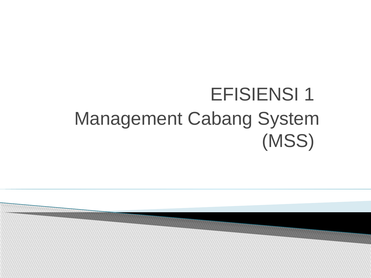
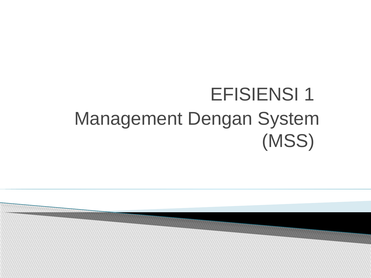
Cabang: Cabang -> Dengan (220, 119)
